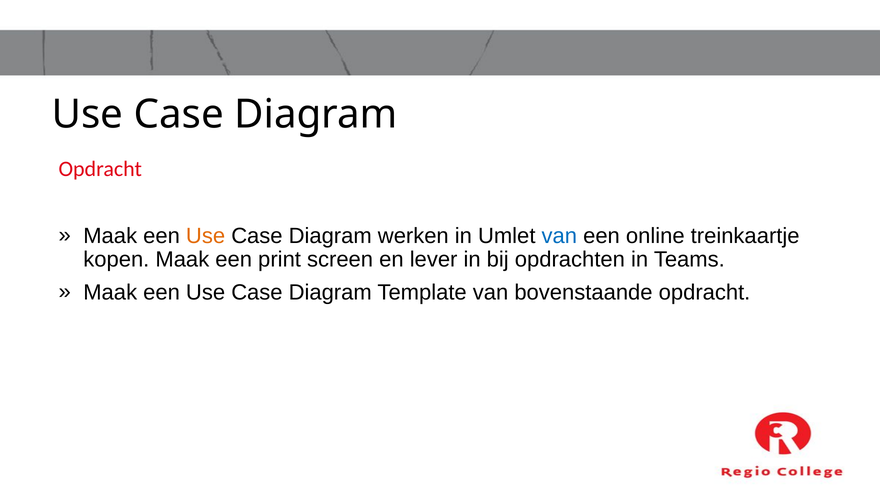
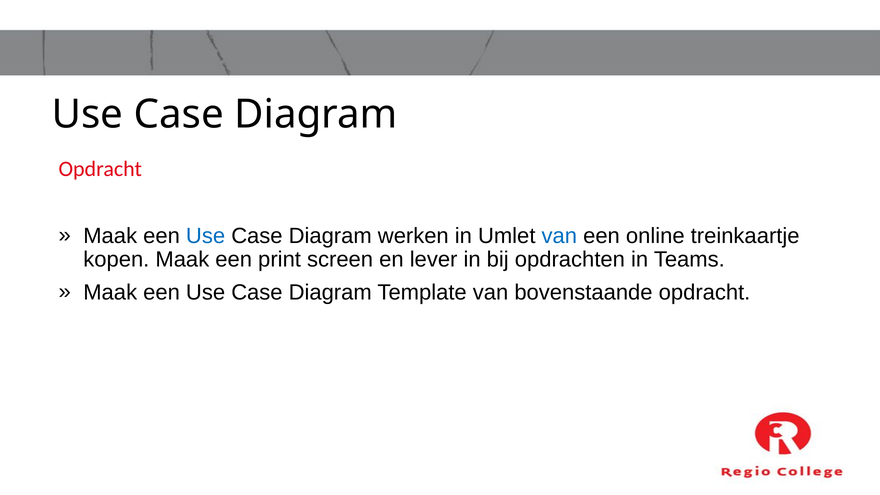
Use colour: orange -> blue (206, 236)
